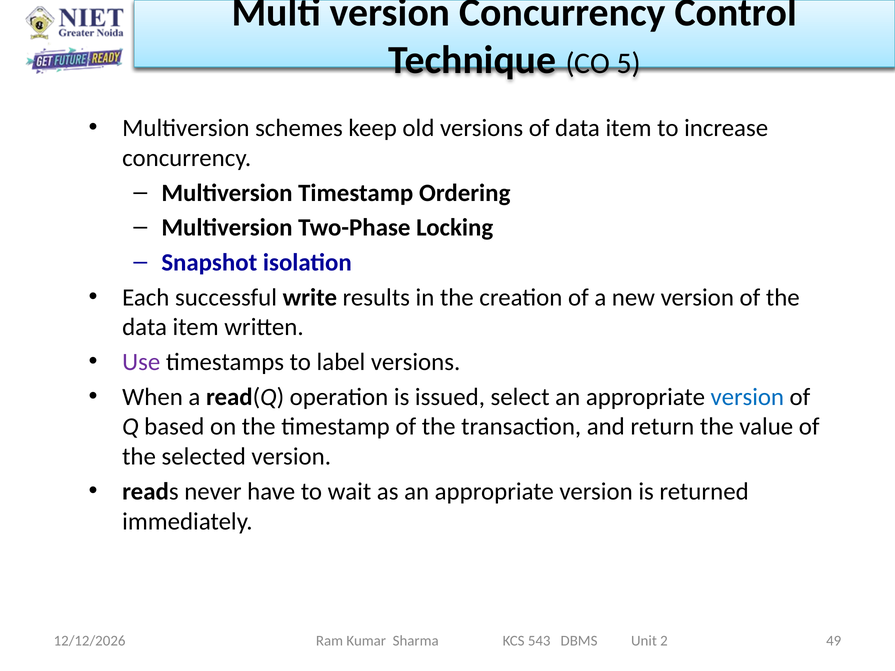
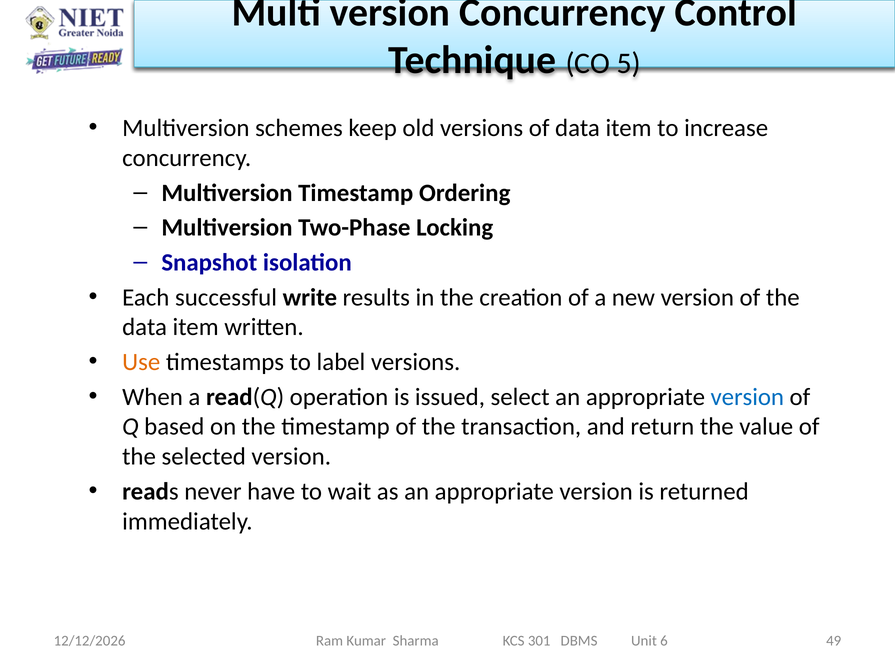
Use colour: purple -> orange (141, 362)
543: 543 -> 301 (539, 641)
2: 2 -> 6 (664, 641)
